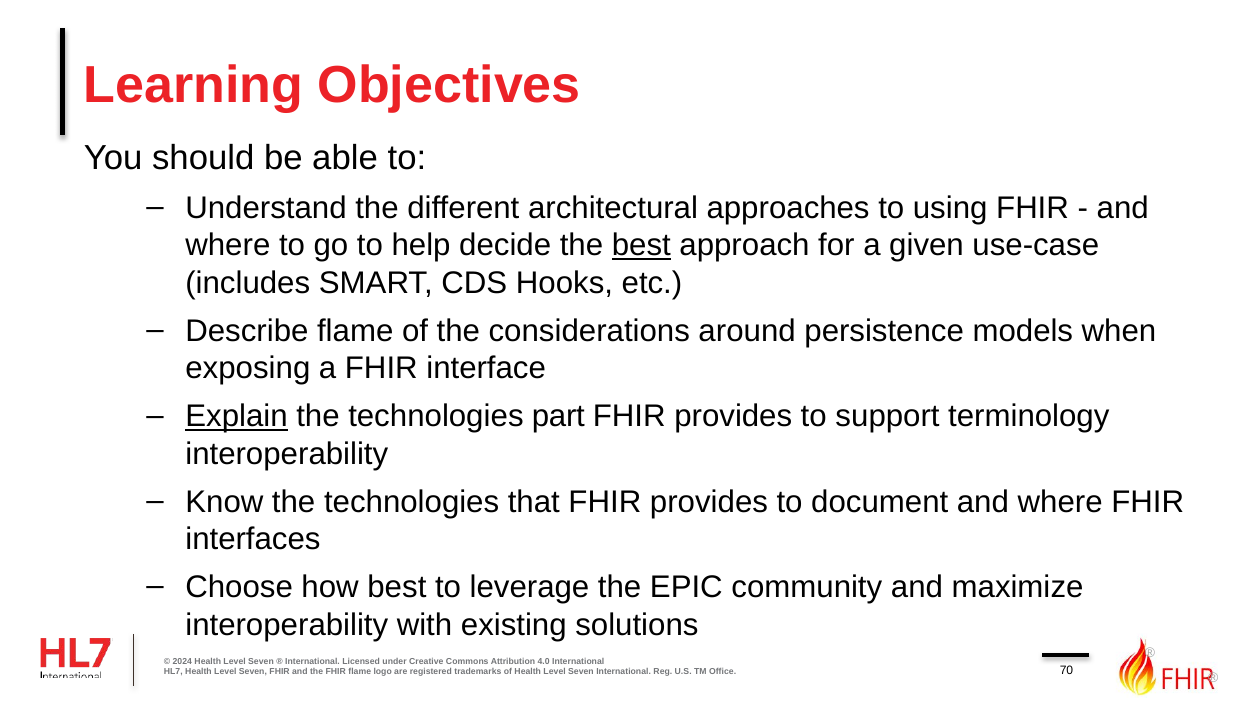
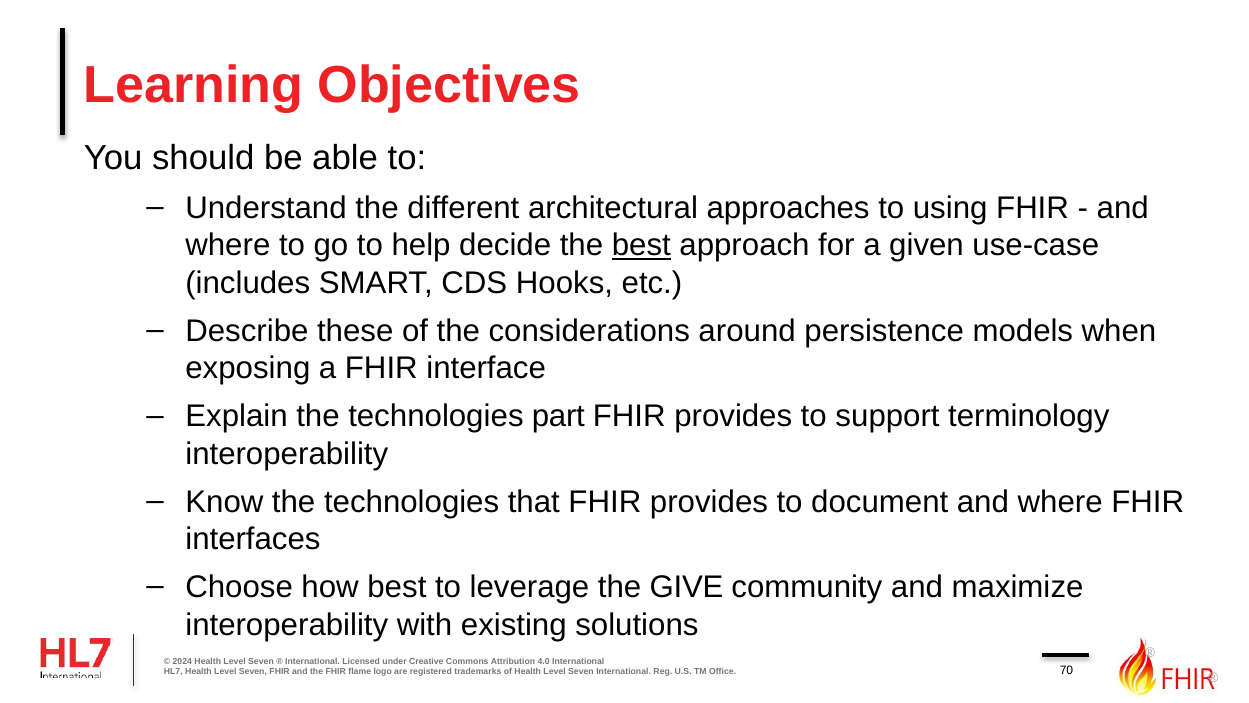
Describe flame: flame -> these (355, 331)
Explain underline: present -> none (237, 416)
EPIC: EPIC -> GIVE (687, 587)
